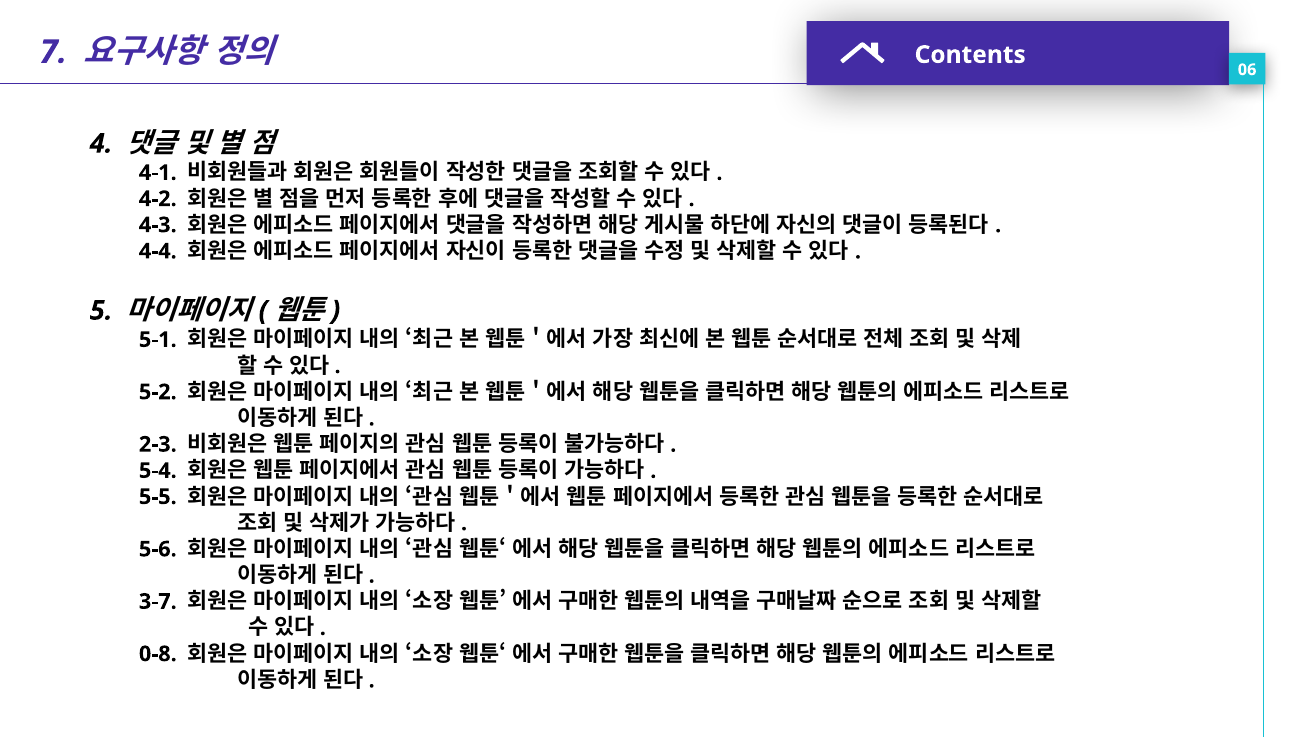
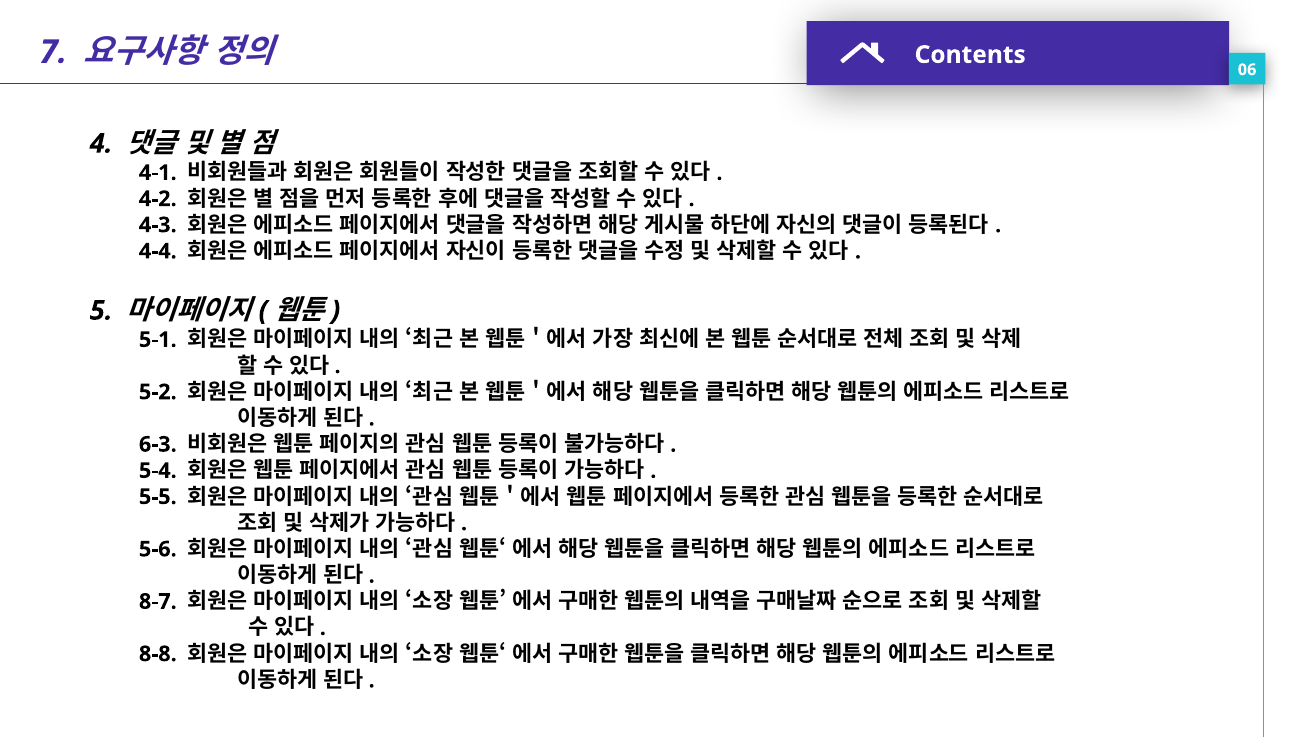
2-3: 2-3 -> 6-3 (158, 444)
3-7: 3-7 -> 8-7 (158, 601)
0-8: 0-8 -> 8-8 (158, 654)
